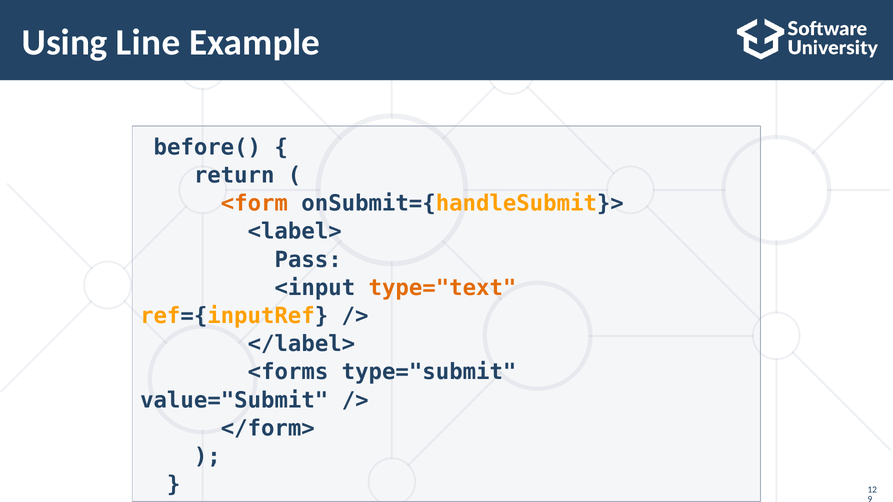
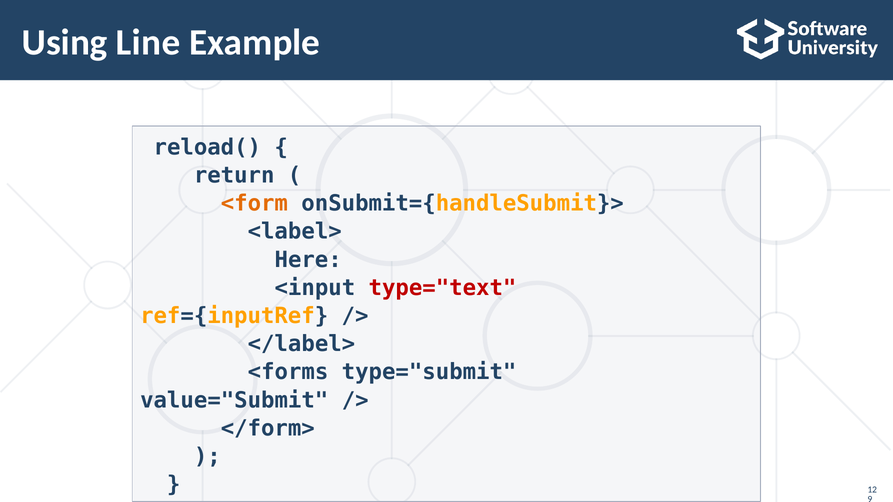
before(: before( -> reload( (207, 147)
Pass: Pass -> Here (308, 260)
type="text colour: orange -> red (442, 288)
